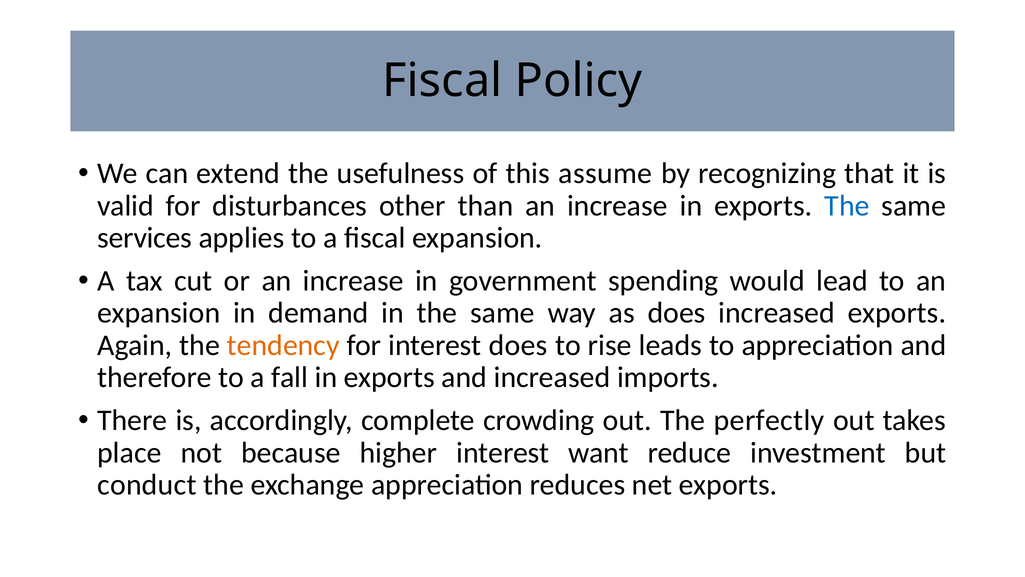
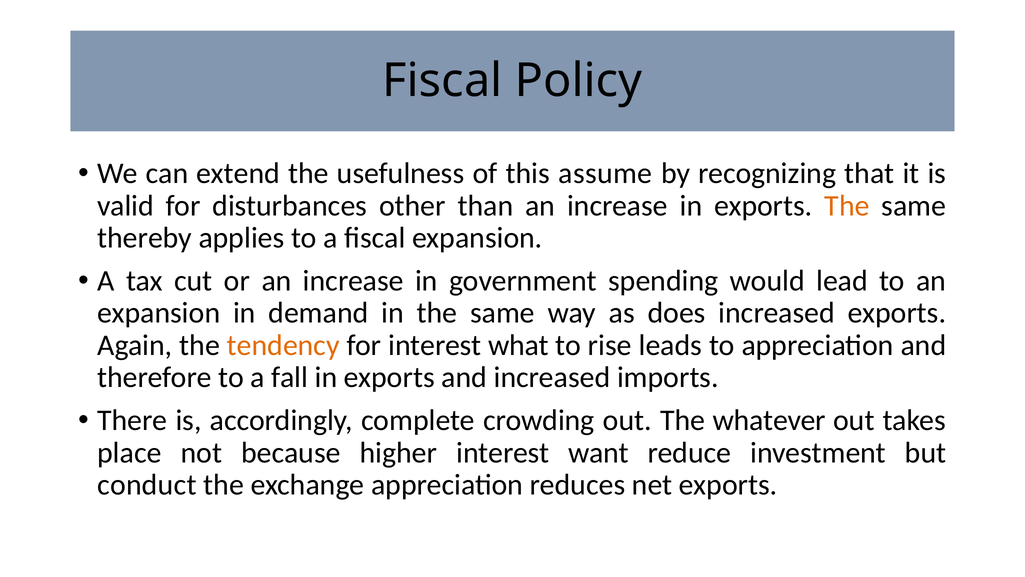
The colour: blue -> orange (847, 205)
services: services -> thereby (145, 238)
interest does: does -> what (518, 345)
perfectly: perfectly -> whatever (769, 420)
